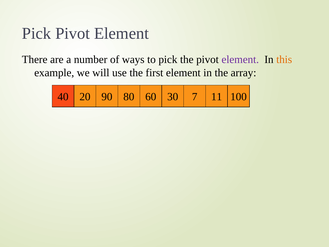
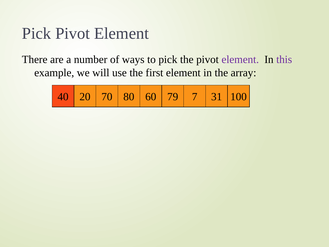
this colour: orange -> purple (284, 59)
90: 90 -> 70 (107, 97)
30: 30 -> 79 (173, 97)
11: 11 -> 31 (217, 97)
